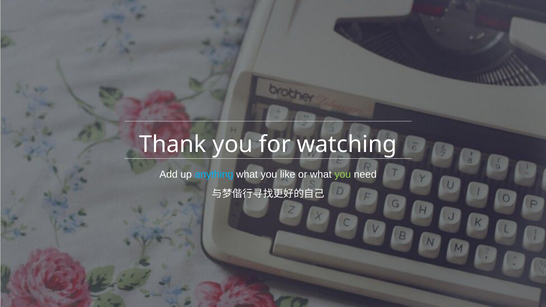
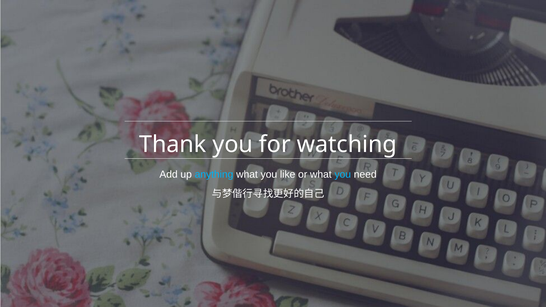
you colour: light green -> light blue (343, 175)
